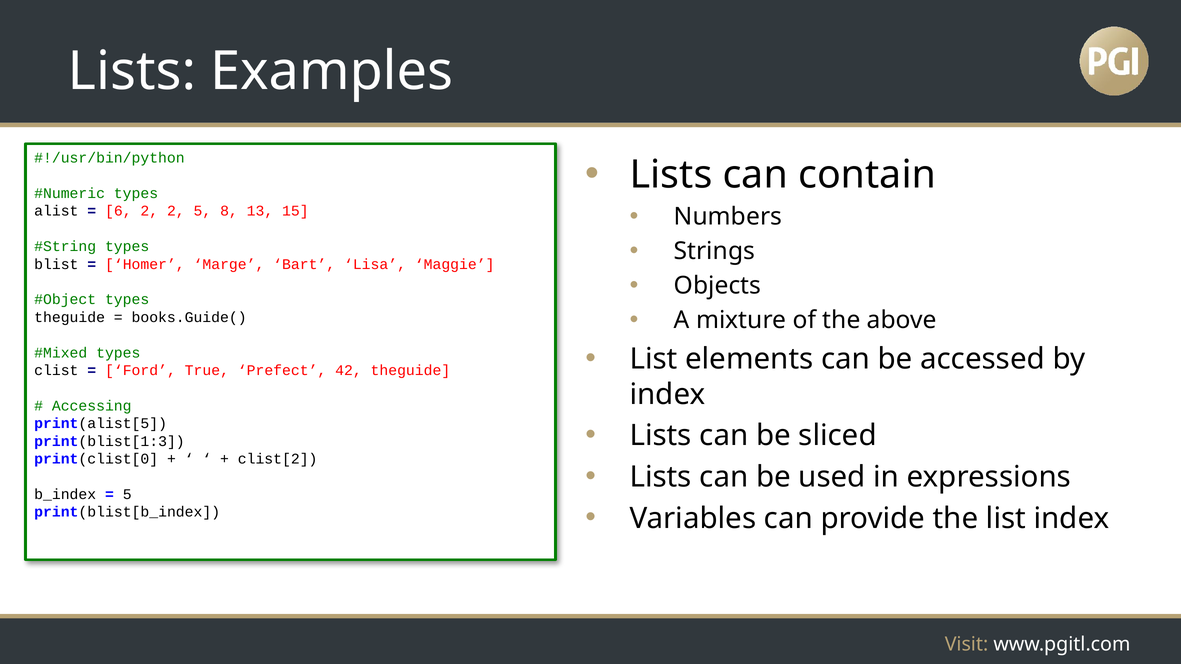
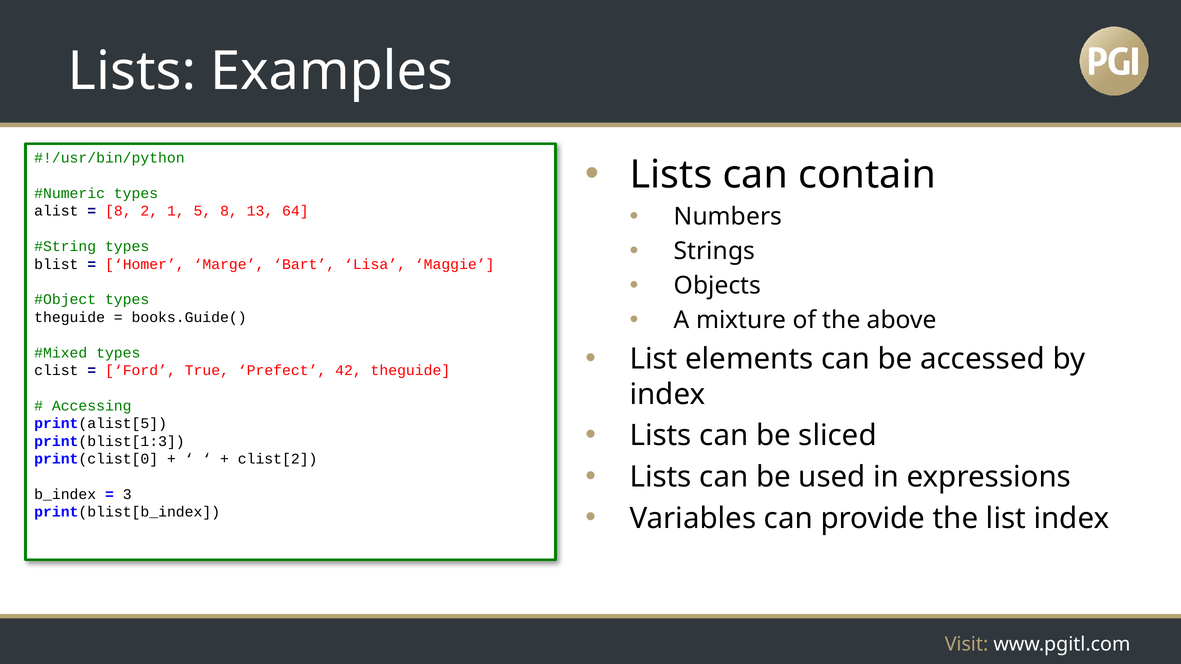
6: 6 -> 8 (118, 211)
2 2: 2 -> 1 (176, 211)
15: 15 -> 64 (295, 211)
5: 5 -> 3 (127, 495)
